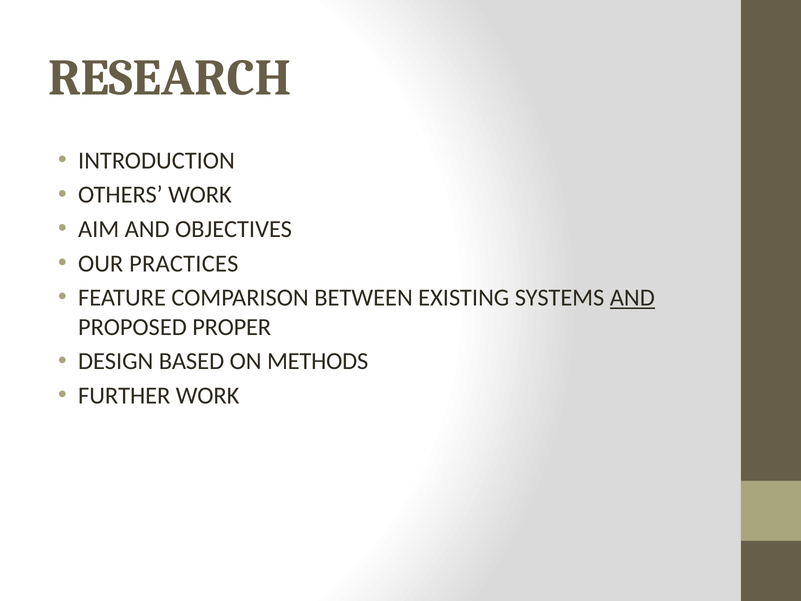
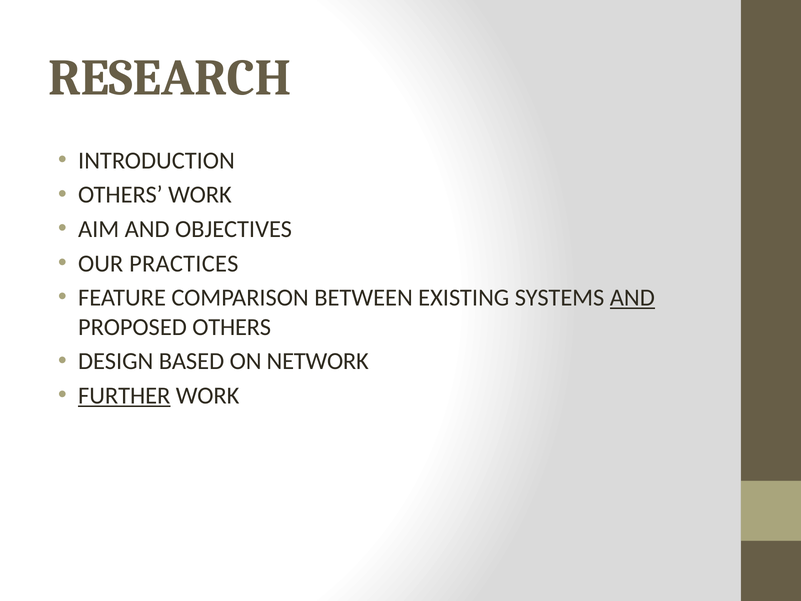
PROPOSED PROPER: PROPER -> OTHERS (232, 327)
METHODS: METHODS -> NETWORK (318, 361)
FURTHER underline: none -> present (124, 395)
